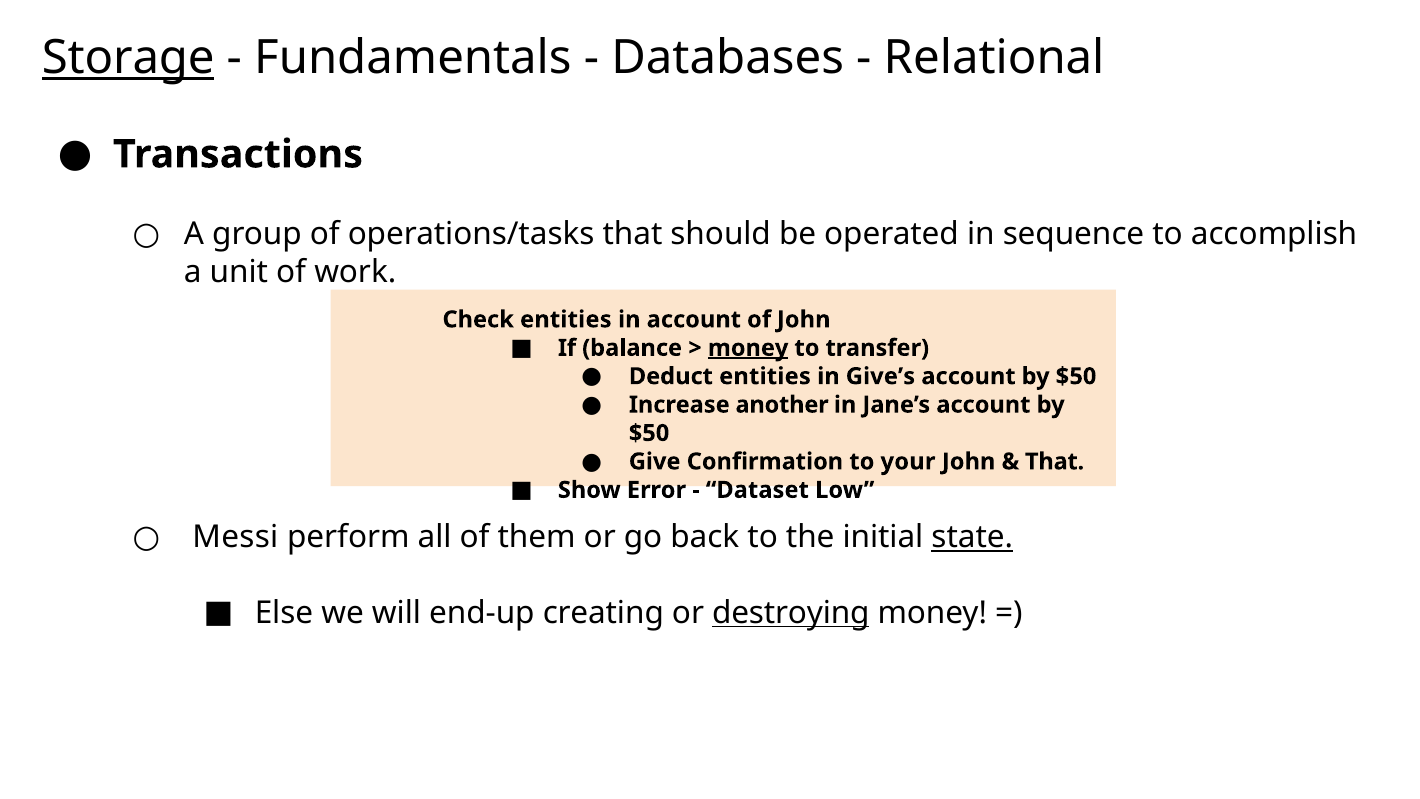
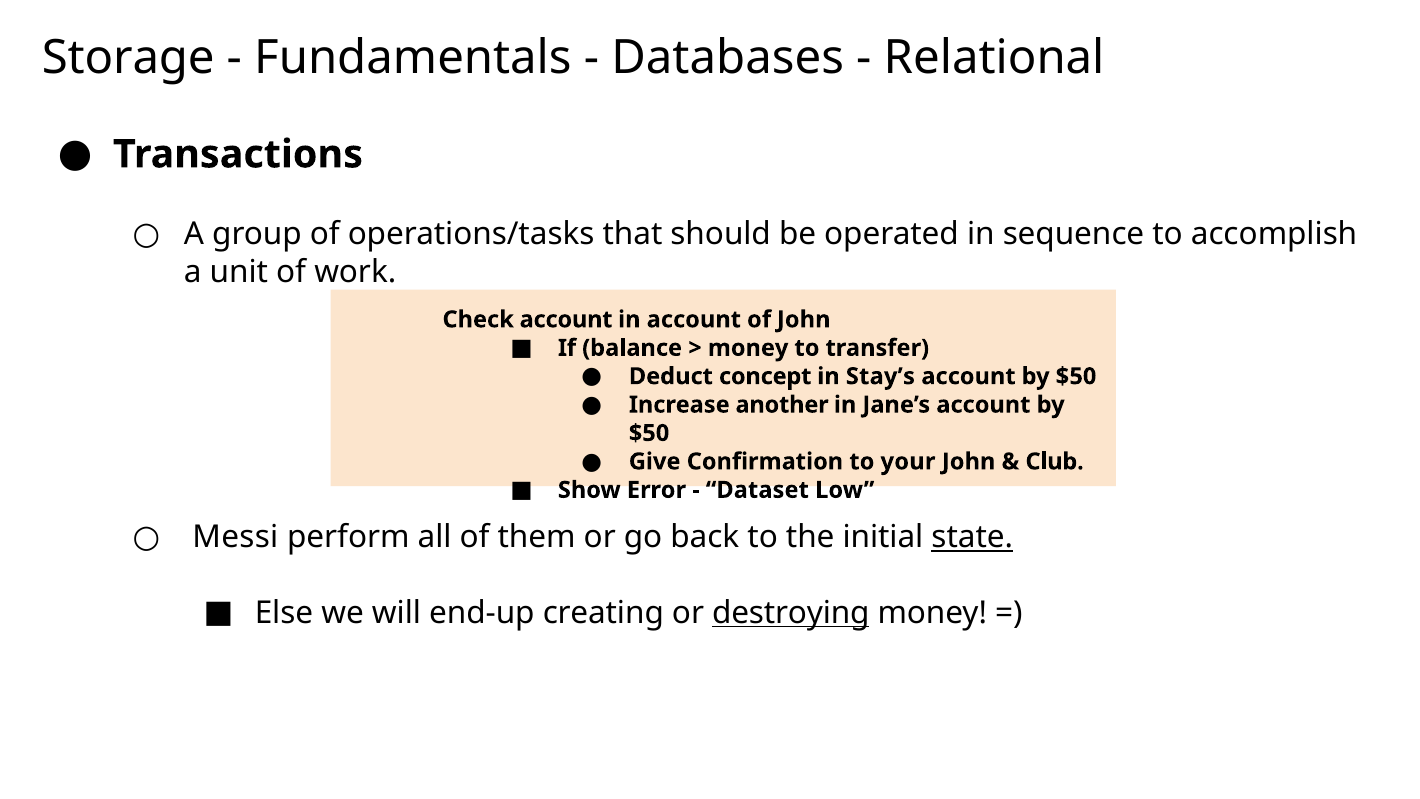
Storage underline: present -> none (128, 58)
Check entities: entities -> account (566, 319)
money underline: present -> none (748, 348)
Deduct entities: entities -> concept (765, 376)
Give’s: Give’s -> Stay’s (880, 376)
That: That -> Club (1055, 461)
